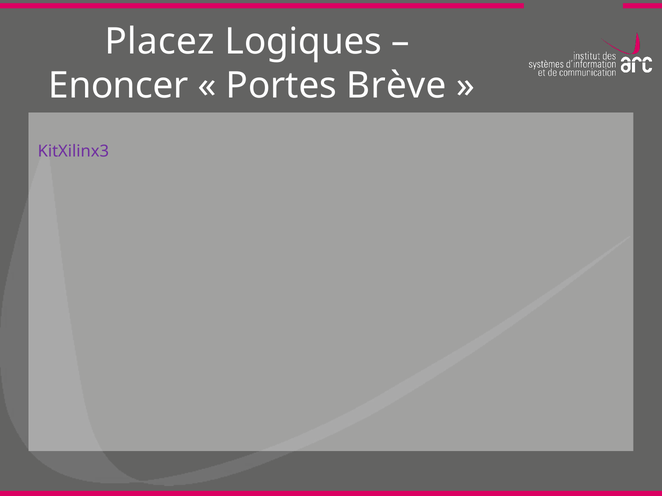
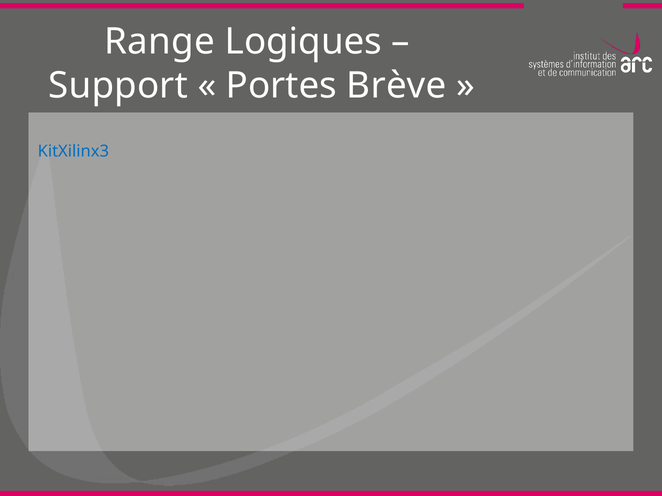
Placez: Placez -> Range (160, 42)
Enoncer: Enoncer -> Support (118, 86)
KitXilinx3 colour: purple -> blue (73, 151)
